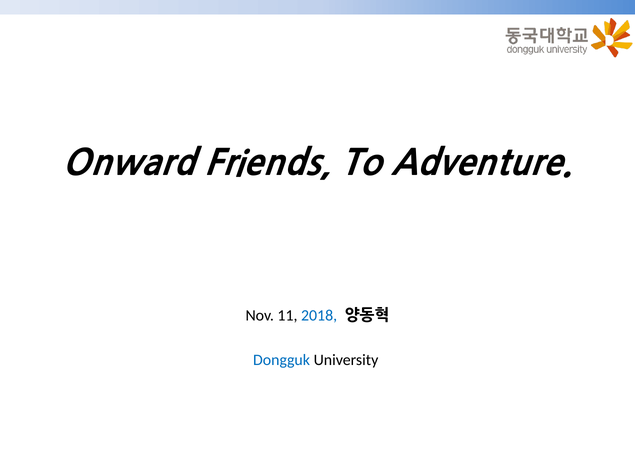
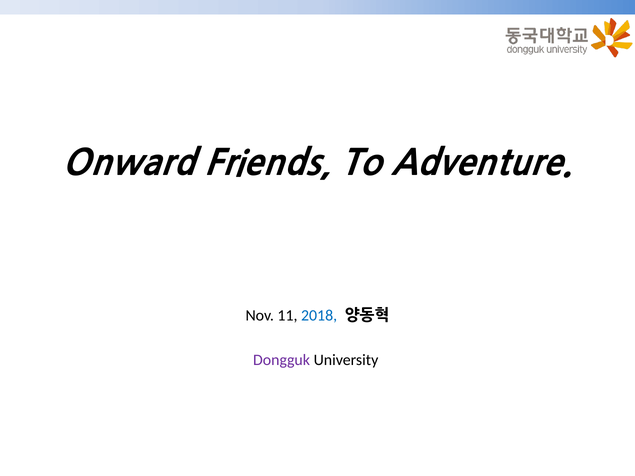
Dongguk colour: blue -> purple (282, 360)
